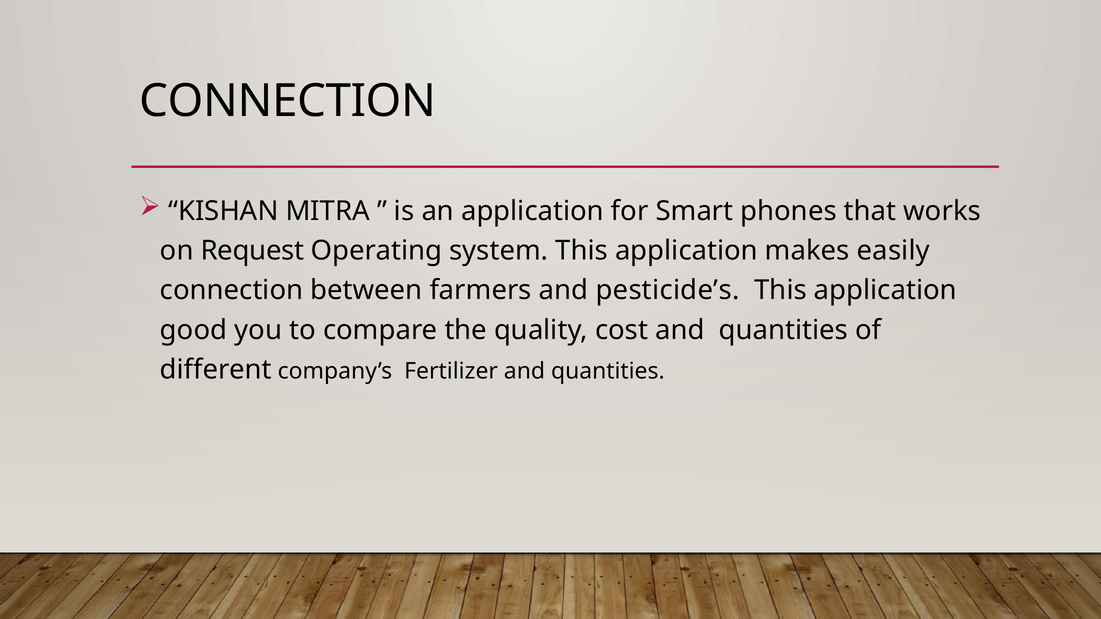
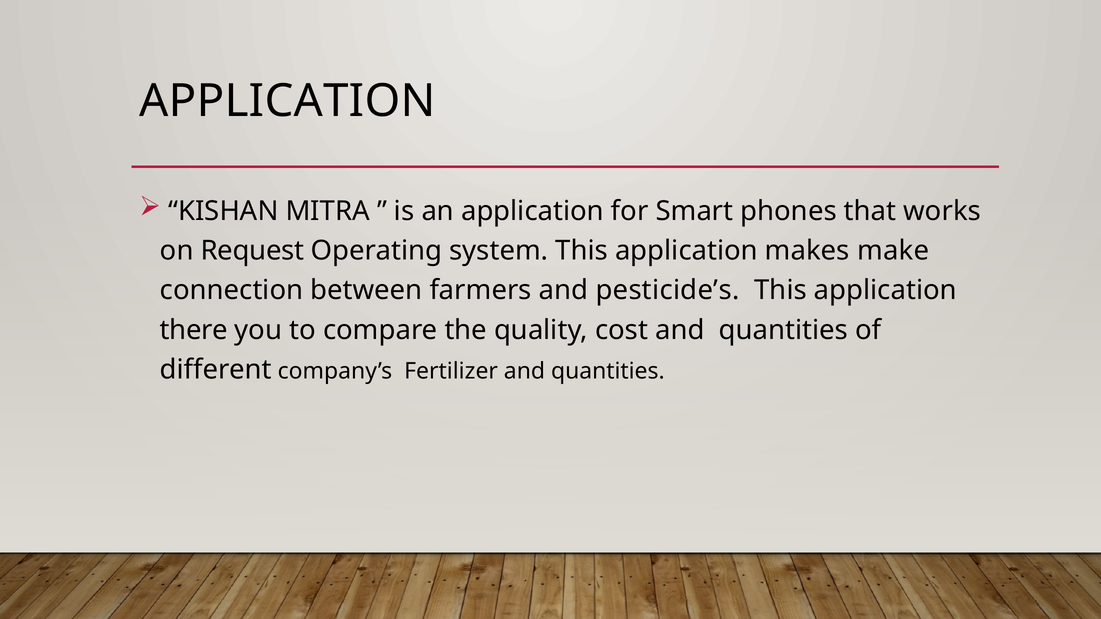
CONNECTION: CONNECTION -> APPLICATION (287, 101)
easily: easily -> make (893, 251)
good: good -> there (194, 330)
